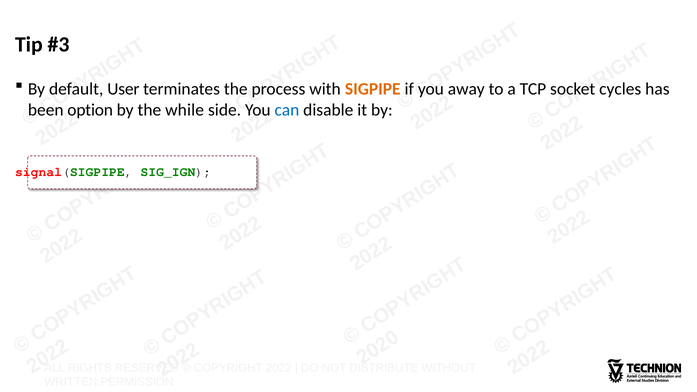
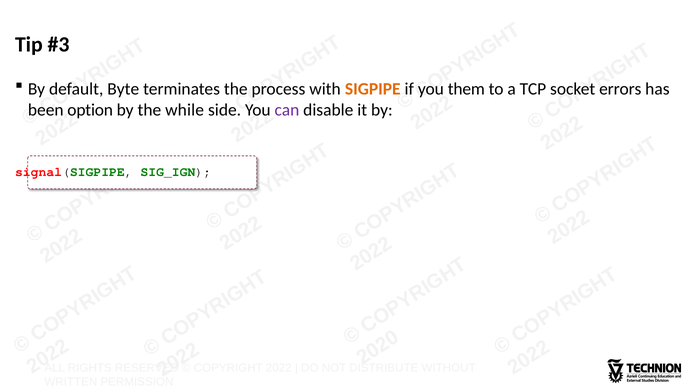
User: User -> Byte (123, 89)
away: away -> them (466, 89)
cycles: cycles -> errors (620, 89)
can colour: blue -> purple (287, 110)
